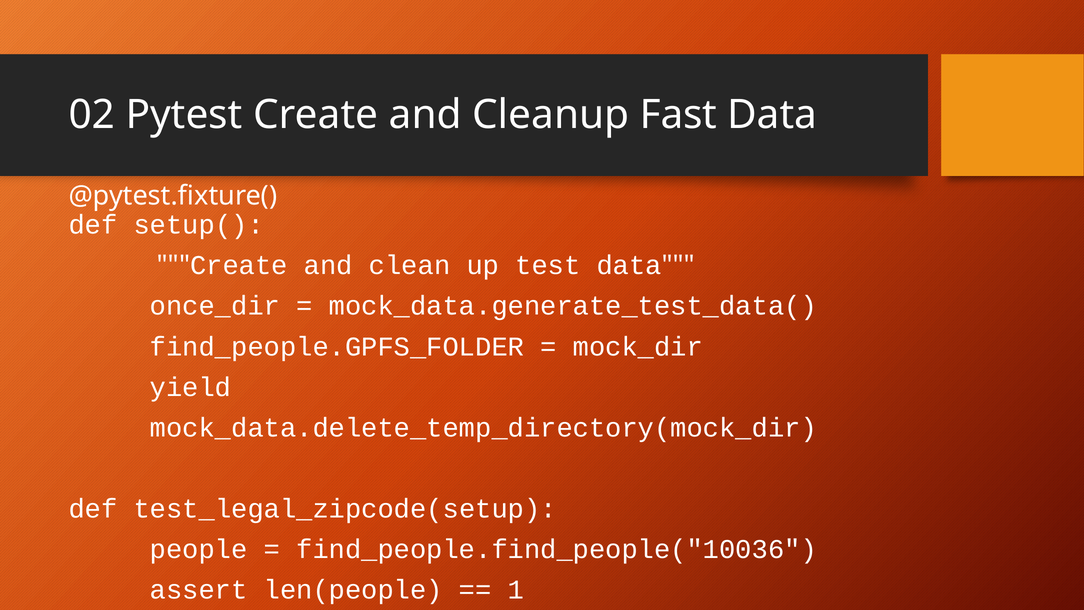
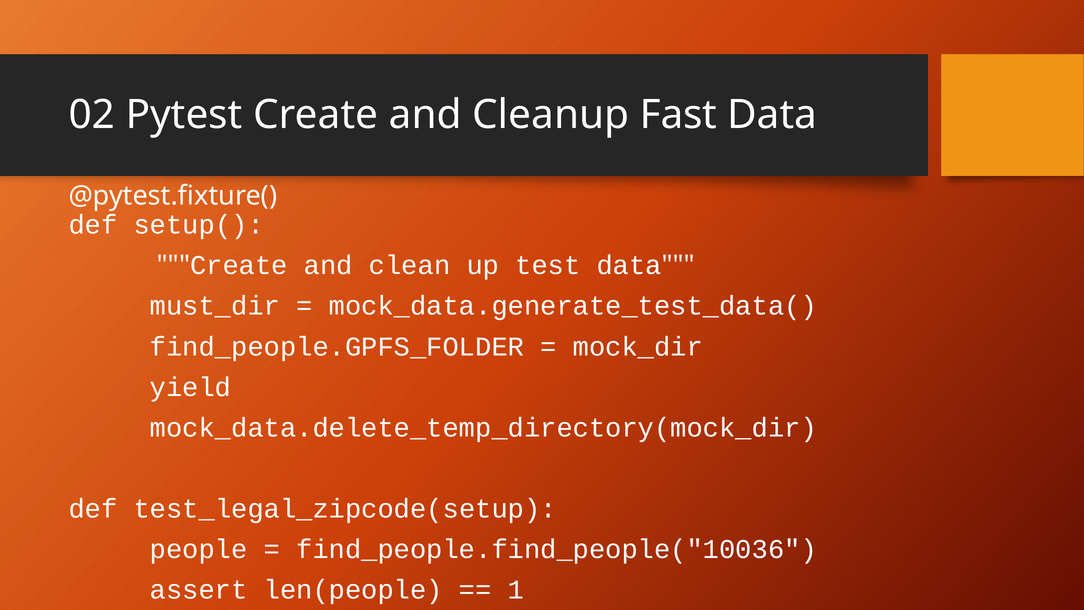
once_dir: once_dir -> must_dir (215, 306)
